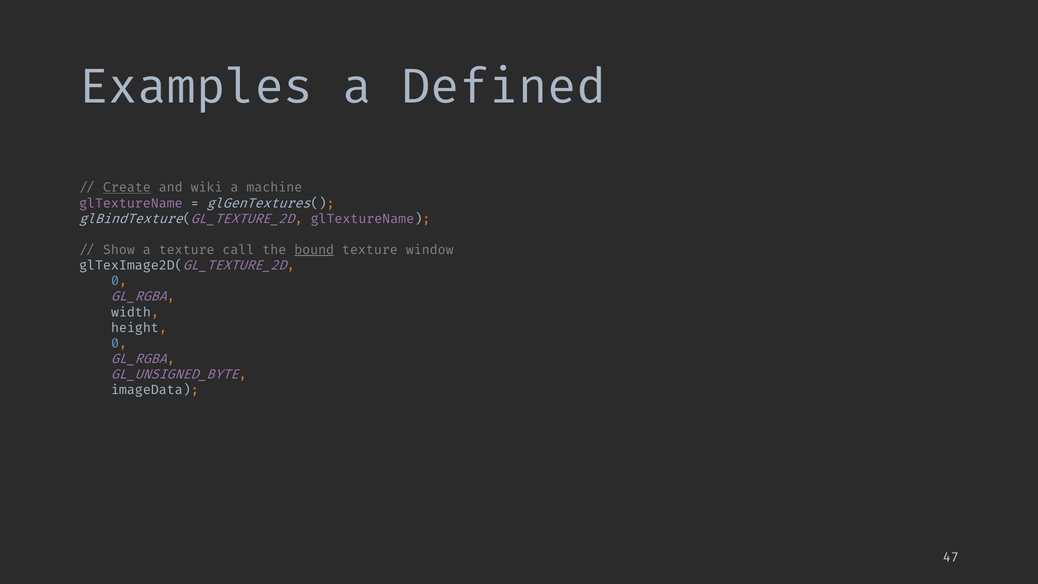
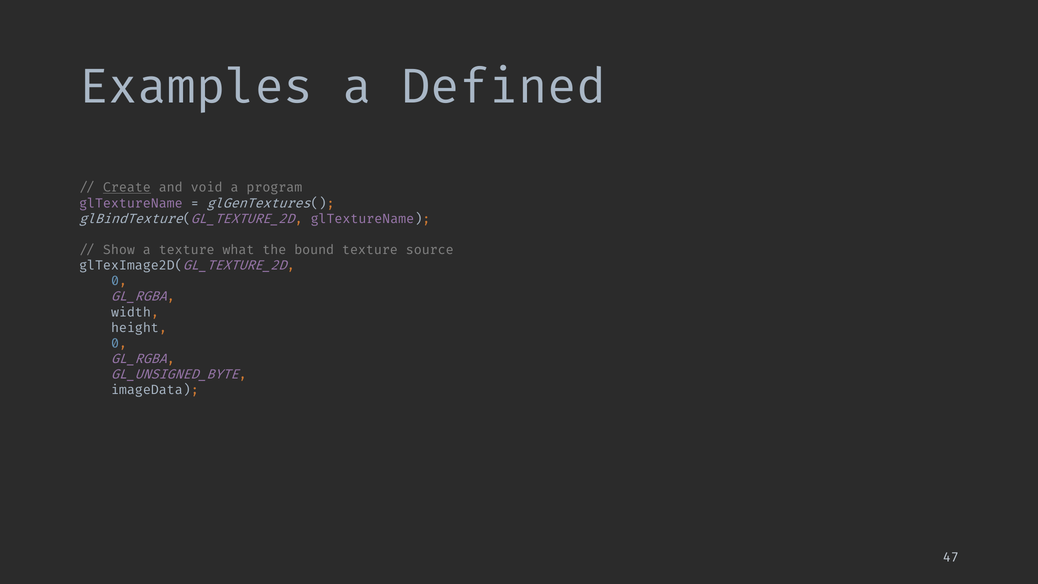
wiki: wiki -> void (207, 188)
machine: machine -> program (274, 188)
call: call -> what (238, 250)
bound underline: present -> none (314, 250)
window: window -> source (430, 250)
